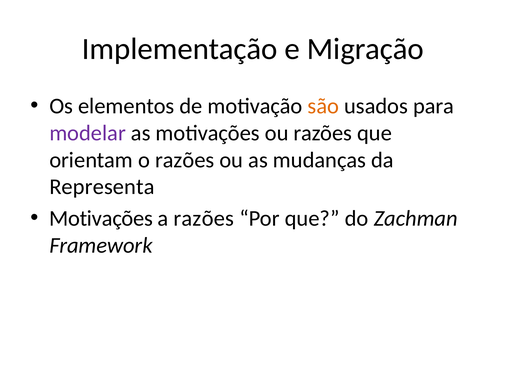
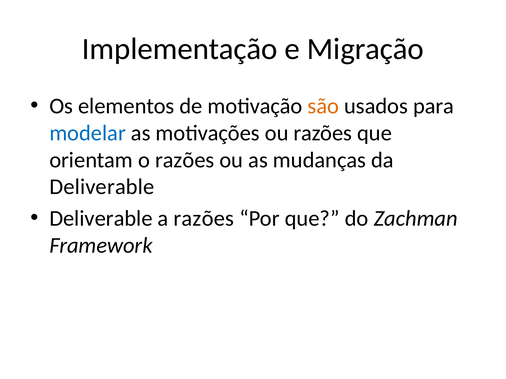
modelar colour: purple -> blue (88, 133)
Representa: Representa -> Deliverable (102, 187)
Motivações: Motivações -> Deliverable (101, 219)
